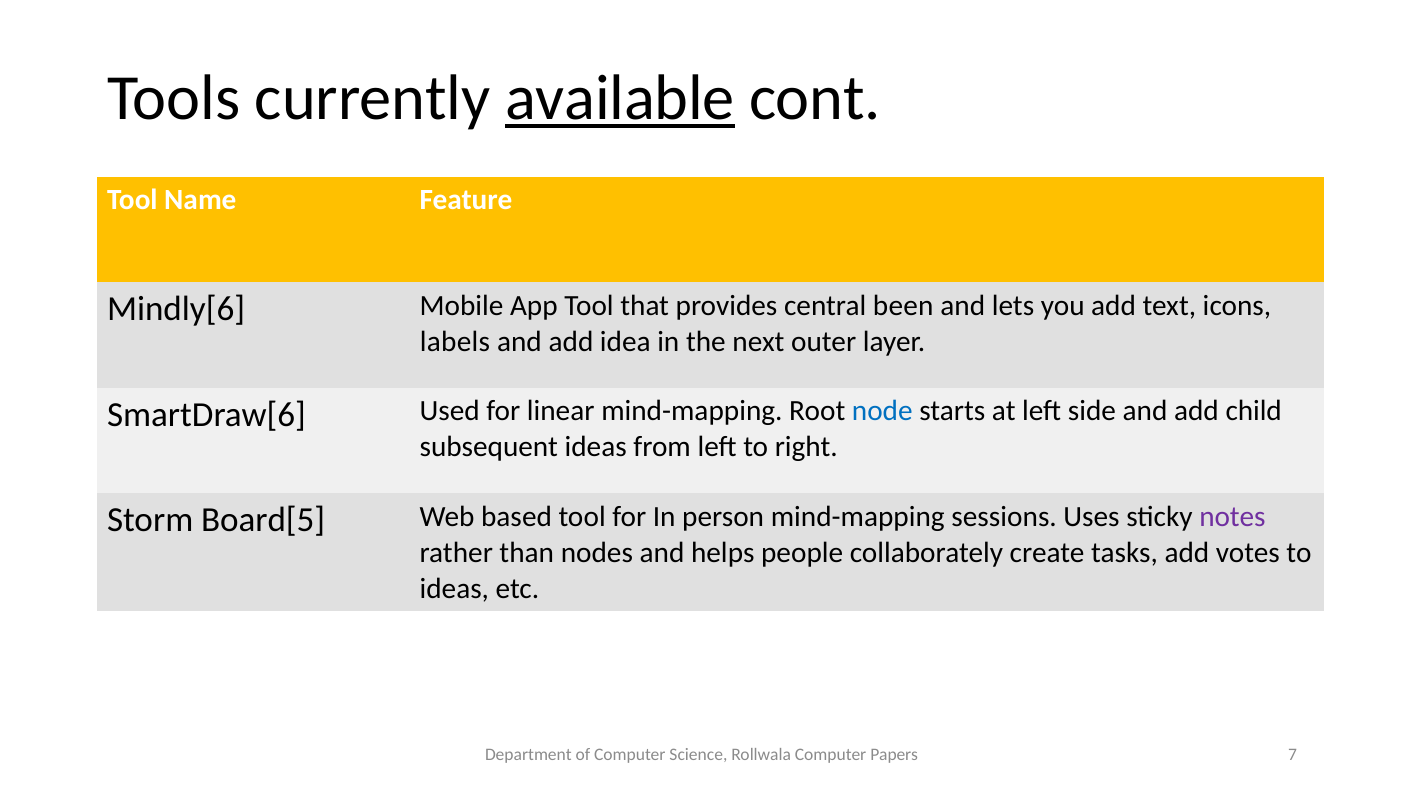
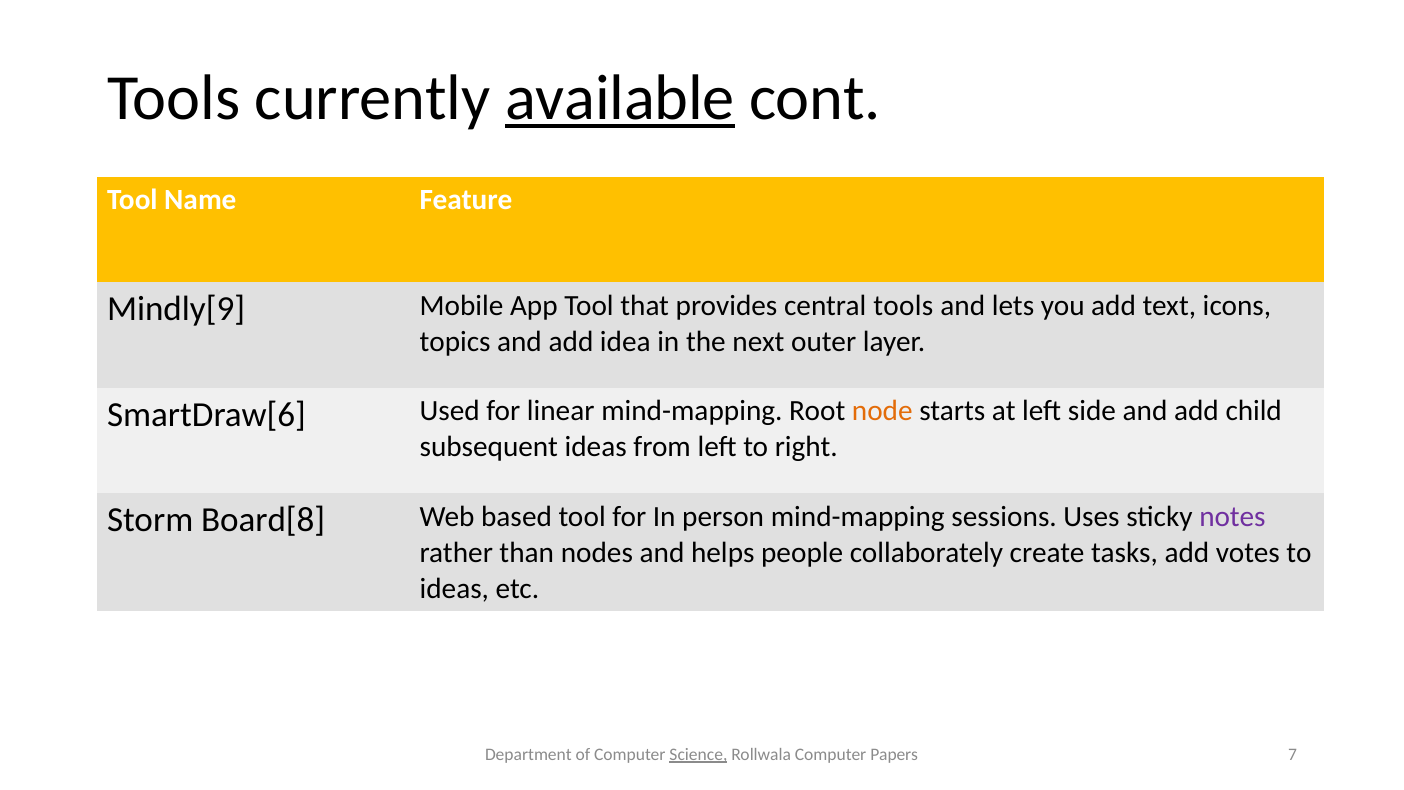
Mindly[6: Mindly[6 -> Mindly[9 (176, 309)
central been: been -> tools (903, 306)
labels: labels -> topics (455, 341)
node colour: blue -> orange (882, 411)
Board[5: Board[5 -> Board[8 (263, 520)
Science underline: none -> present (698, 754)
